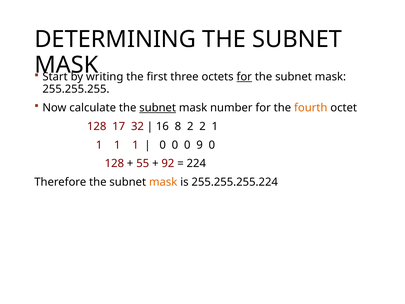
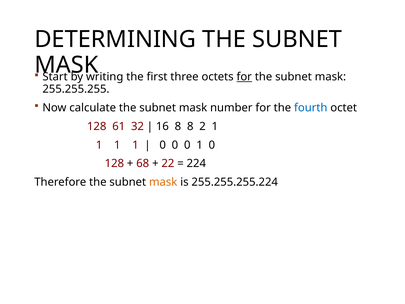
subnet underline: present -> none (158, 108)
fourth colour: orange -> blue (311, 108)
17: 17 -> 61 (119, 126)
8 2: 2 -> 8 (190, 126)
0 9: 9 -> 1 (200, 145)
55: 55 -> 68 (143, 163)
92: 92 -> 22 (168, 163)
